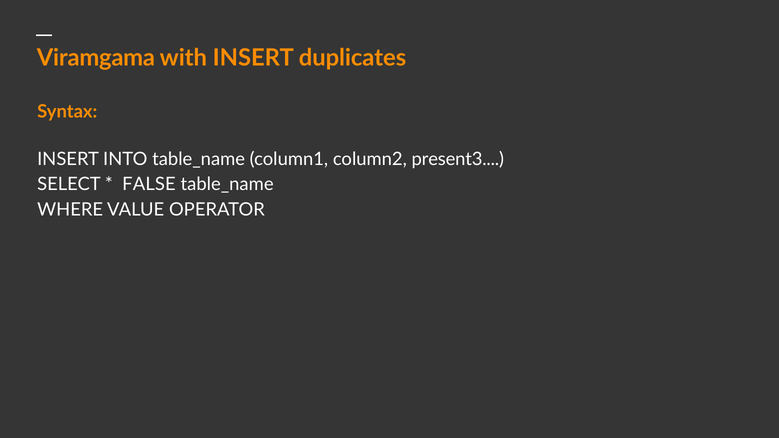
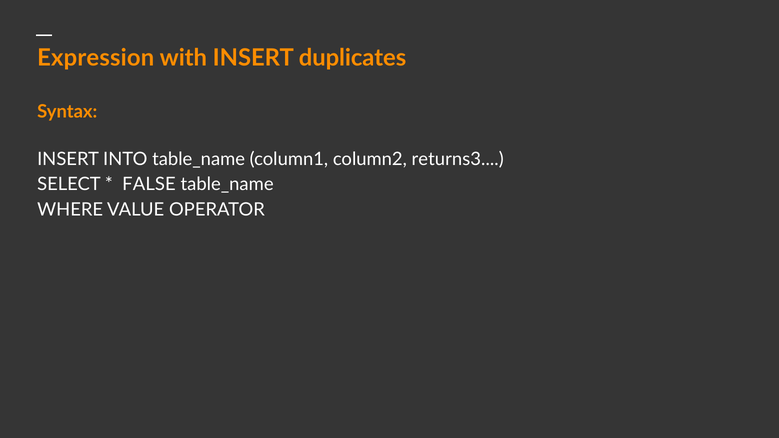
Viramgama: Viramgama -> Expression (96, 58)
present3: present3 -> returns3 (458, 159)
